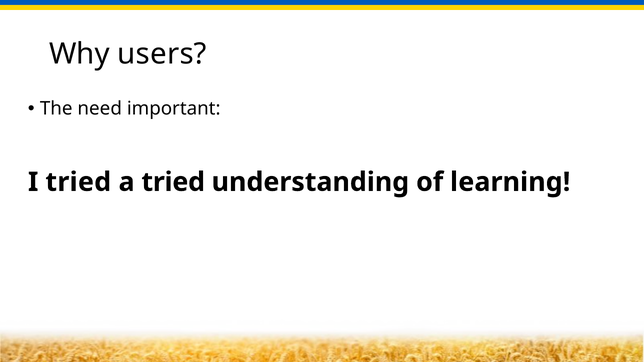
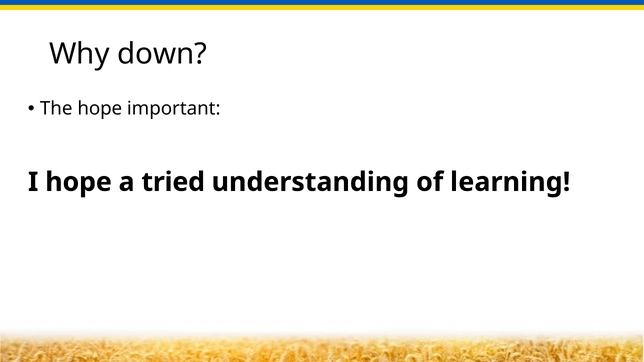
users: users -> down (162, 54)
The need: need -> hope (100, 109)
I tried: tried -> hope (79, 182)
